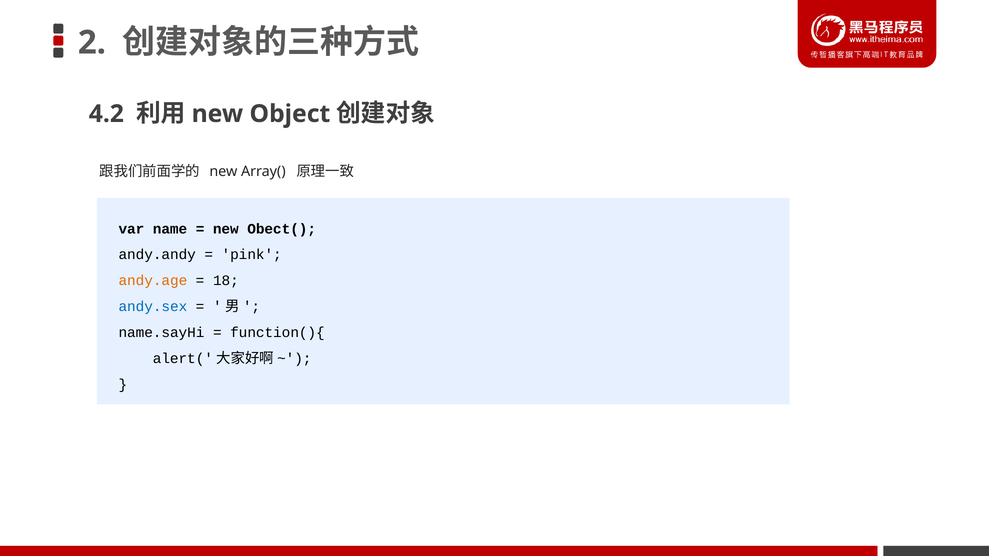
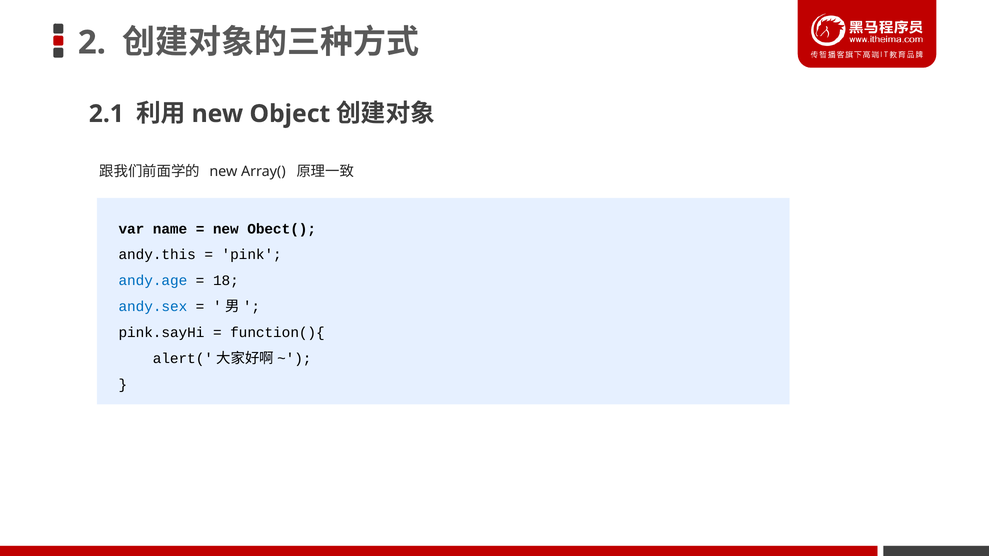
4.2: 4.2 -> 2.1 (106, 114)
andy.andy: andy.andy -> andy.this (157, 255)
andy.age colour: orange -> blue (153, 281)
name.sayHi: name.sayHi -> pink.sayHi (161, 333)
